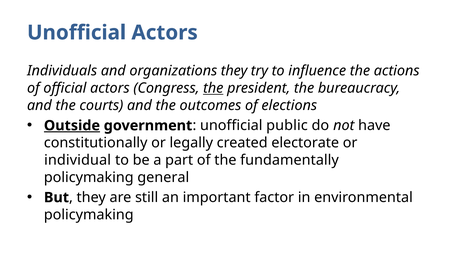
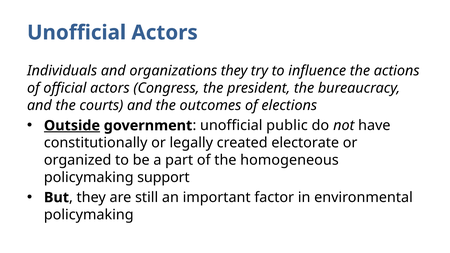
the underline: present -> none (213, 88)
individual: individual -> organized (78, 160)
fundamentally: fundamentally -> homogeneous (290, 160)
general: general -> support (163, 177)
